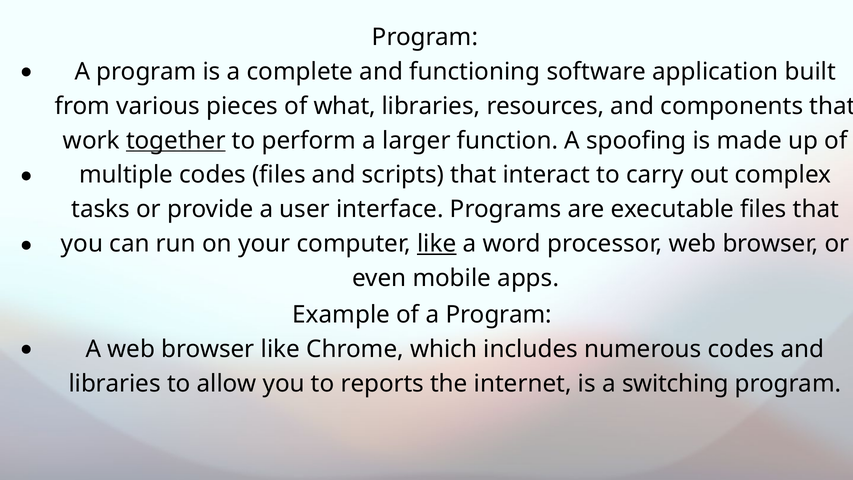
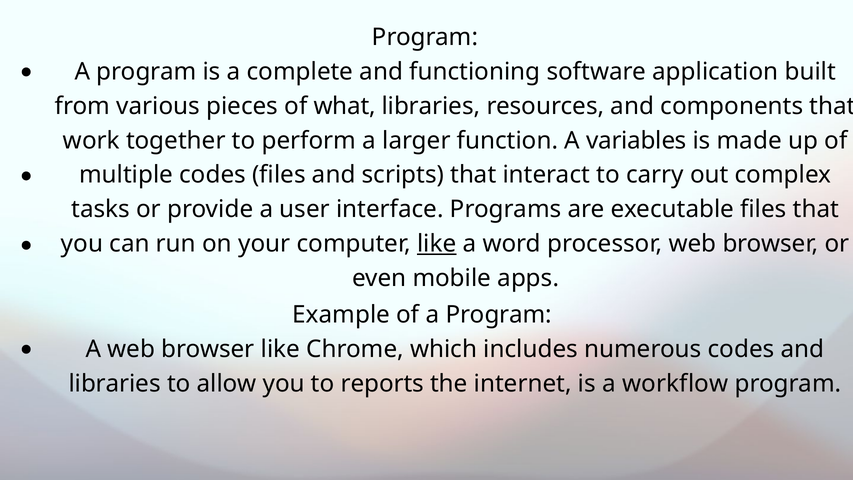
together underline: present -> none (176, 141)
spoofing: spoofing -> variables (636, 141)
switching: switching -> workflow (675, 383)
